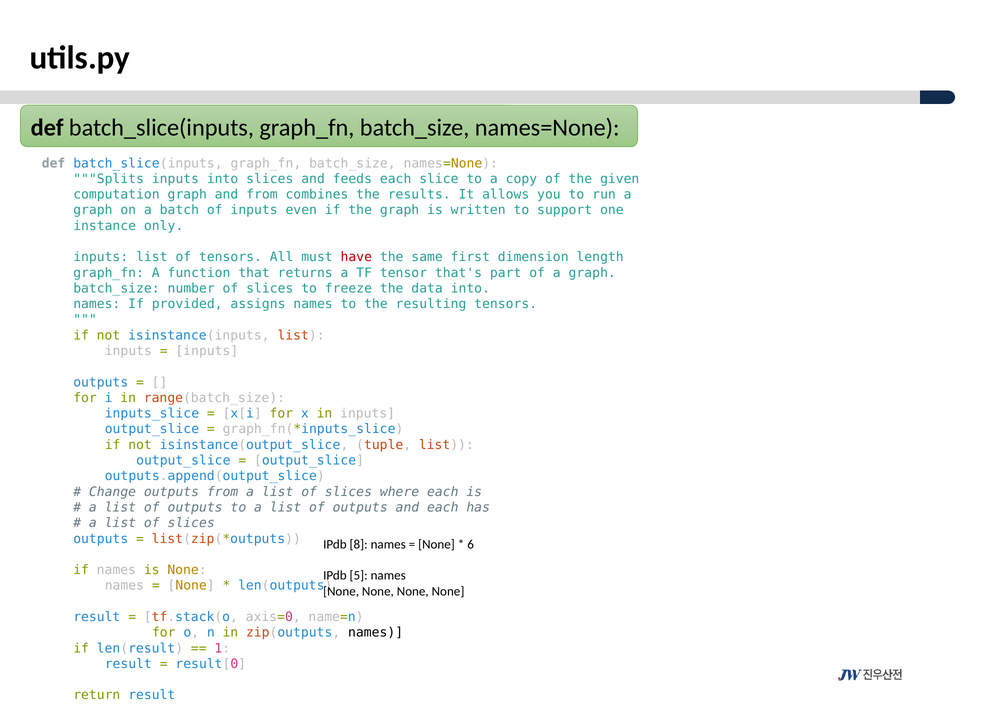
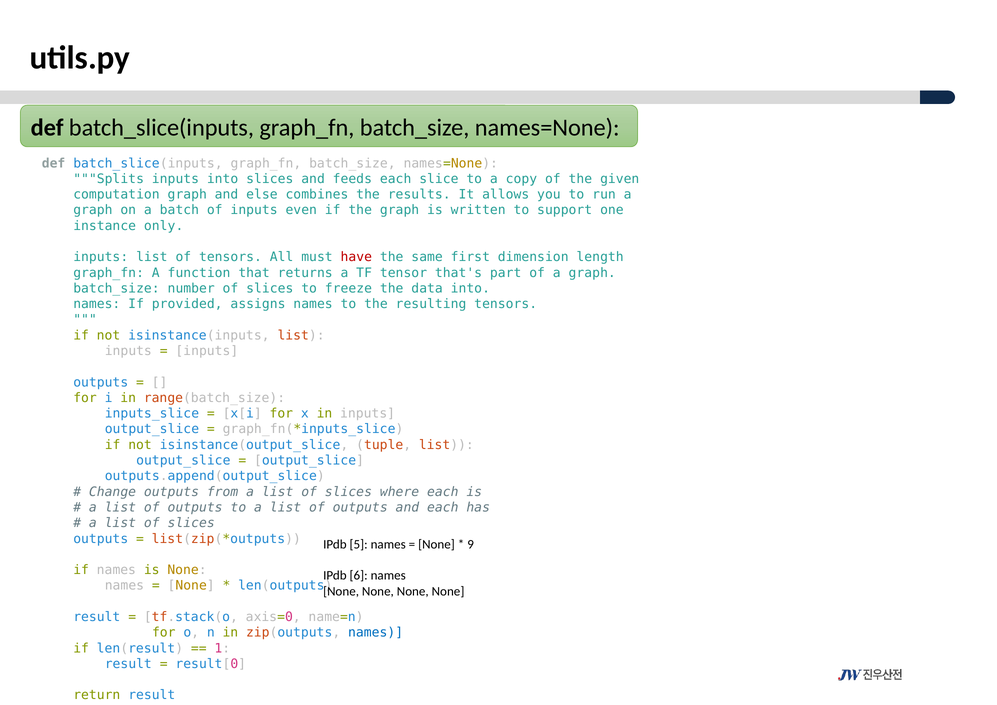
and from: from -> else (262, 195)
8: 8 -> 5 (359, 544)
6: 6 -> 9 (471, 544)
5: 5 -> 6 (359, 576)
names colour: black -> blue (376, 633)
